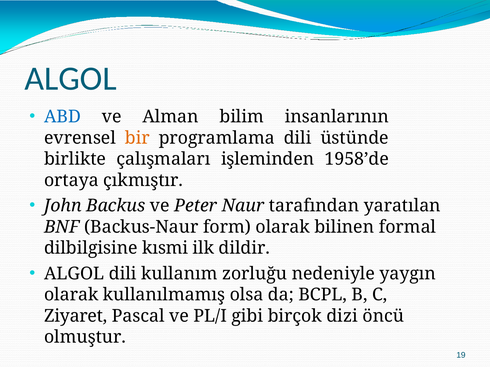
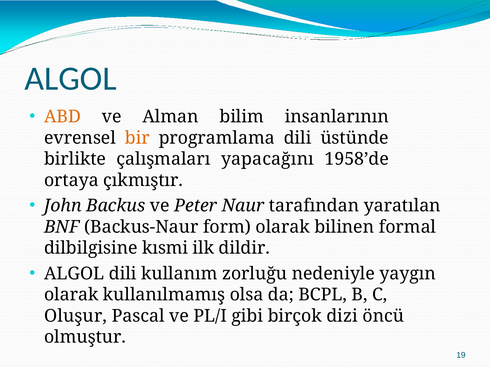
ABD colour: blue -> orange (63, 117)
işleminden: işleminden -> yapacağını (267, 159)
Ziyaret: Ziyaret -> Oluşur (76, 316)
